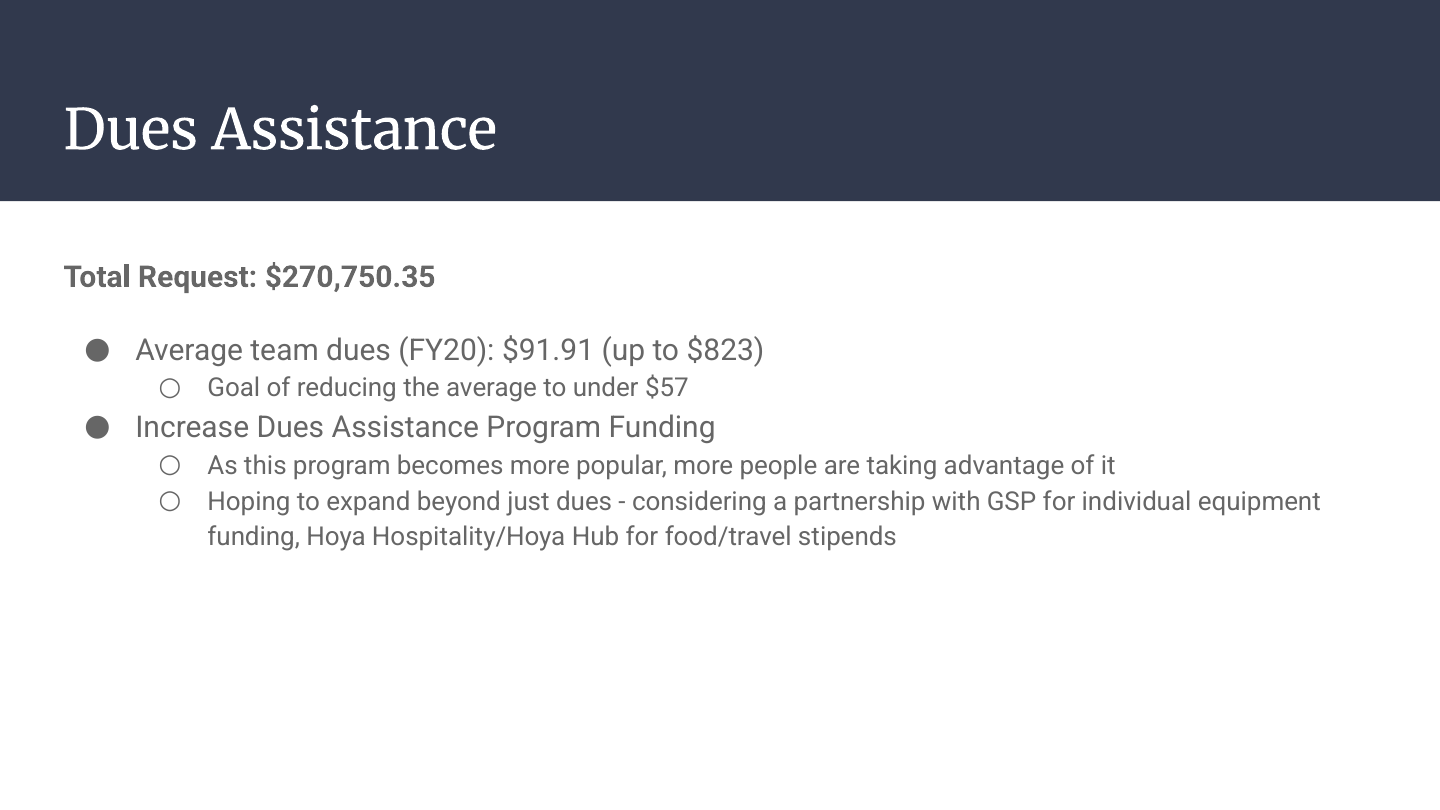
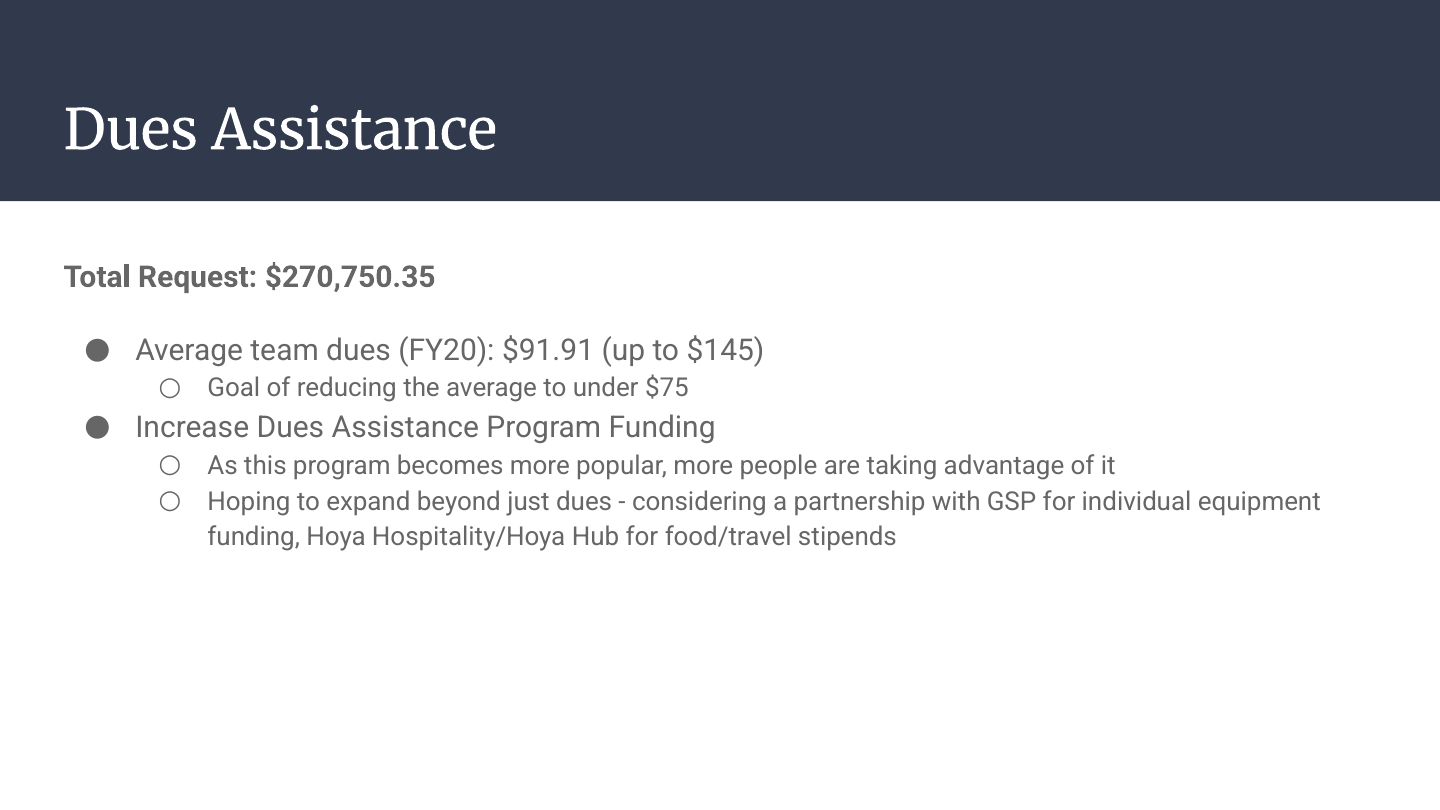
$823: $823 -> $145 (726, 350)
$57: $57 -> $75 (667, 388)
